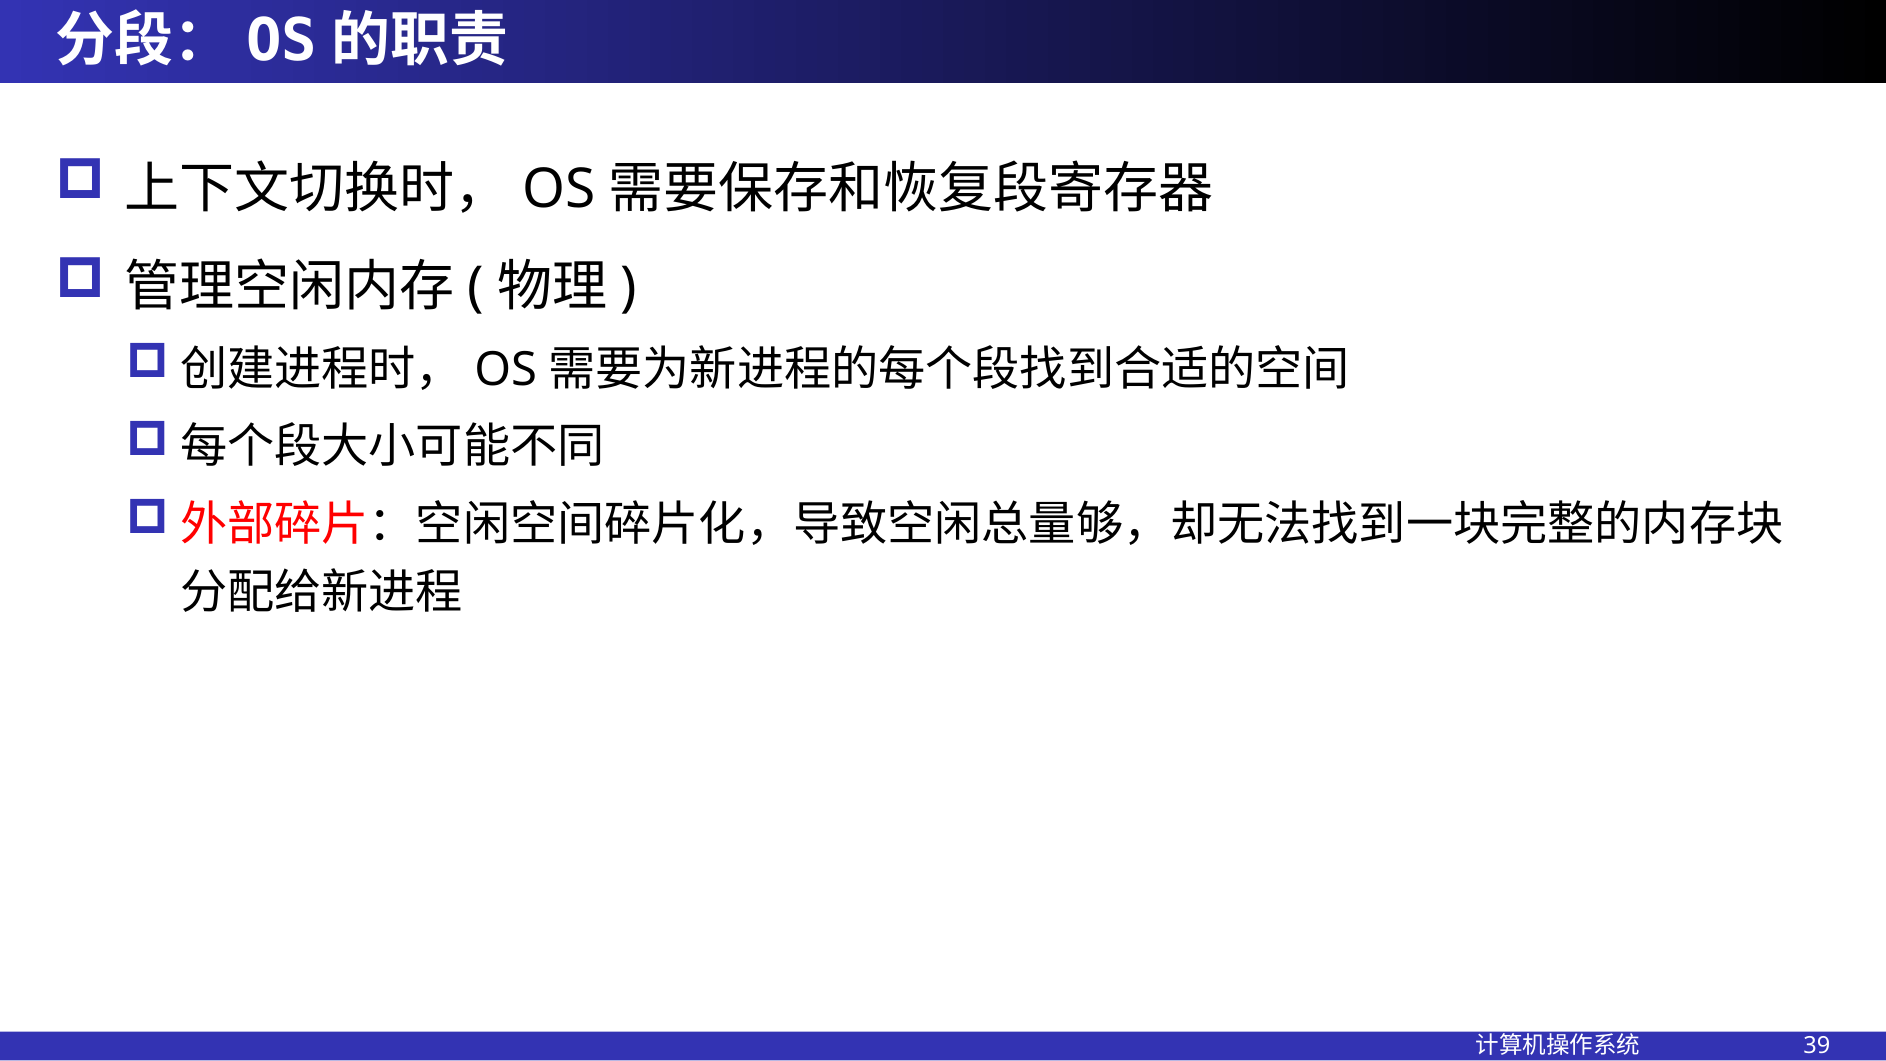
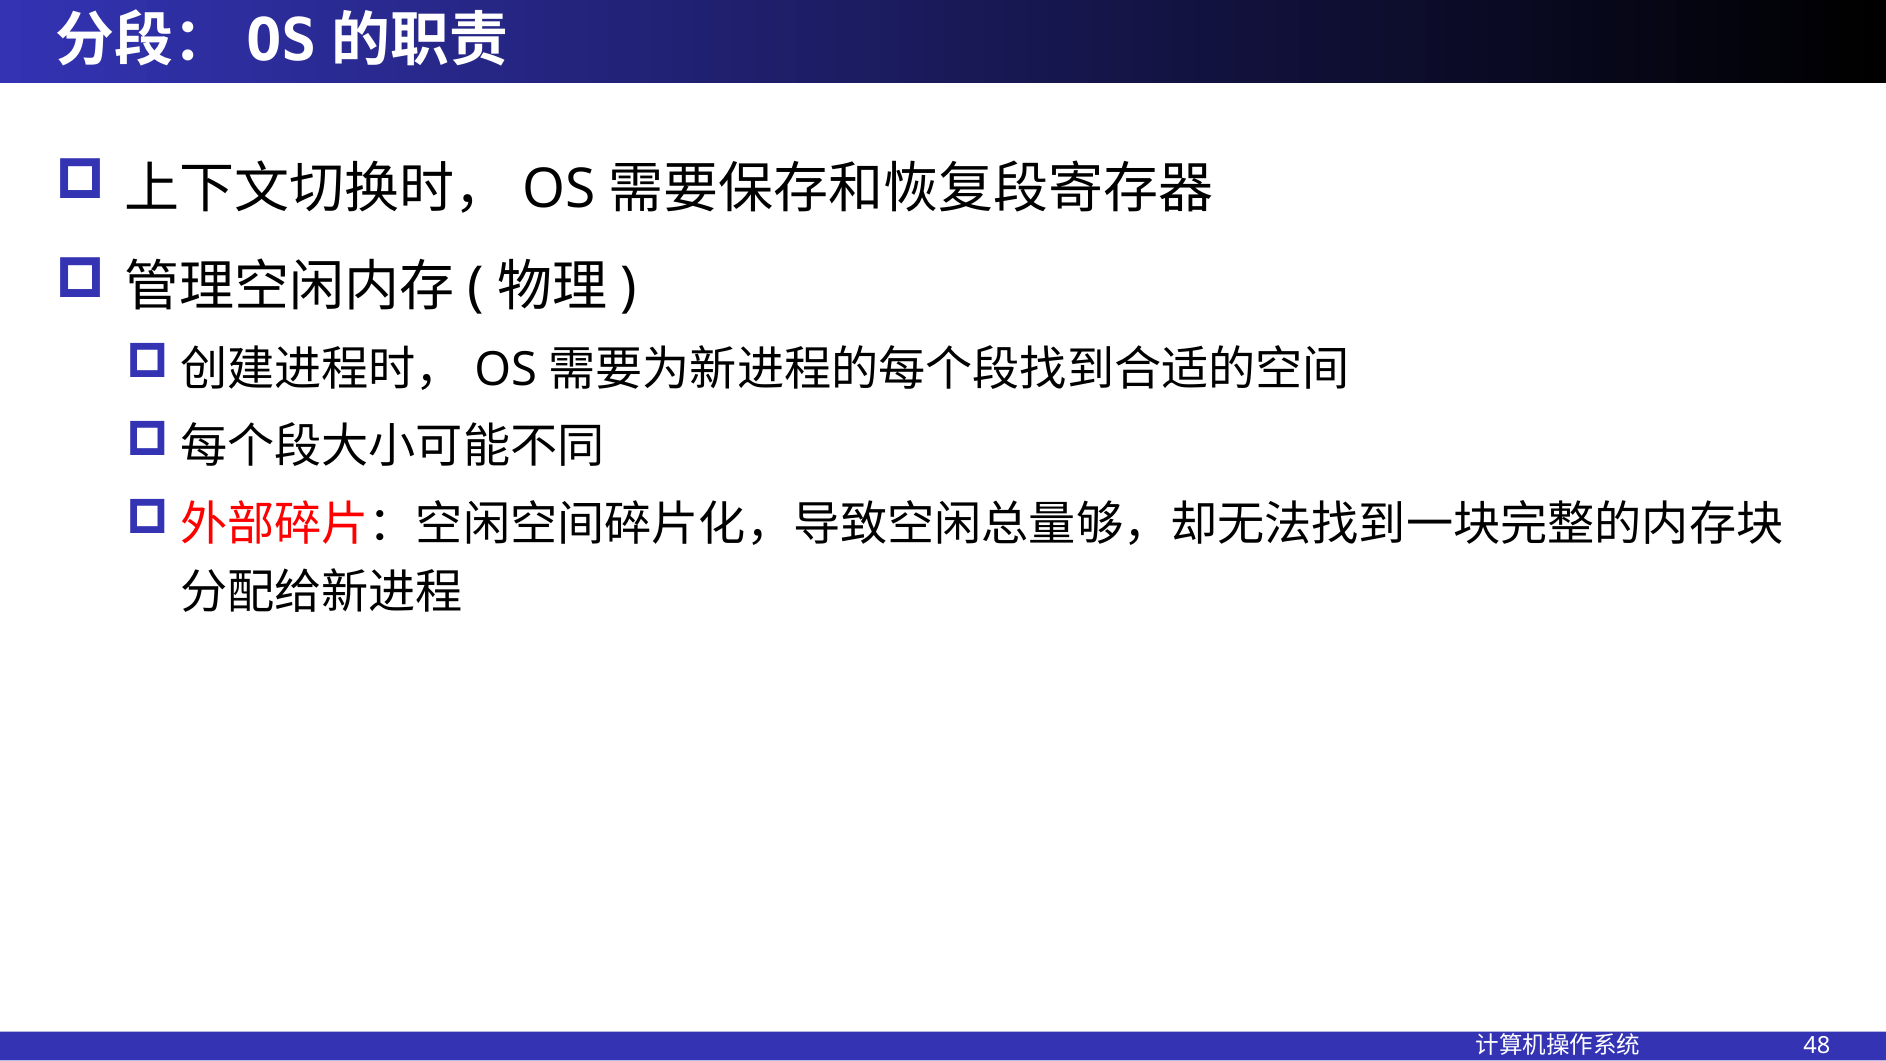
39: 39 -> 48 (1817, 1046)
